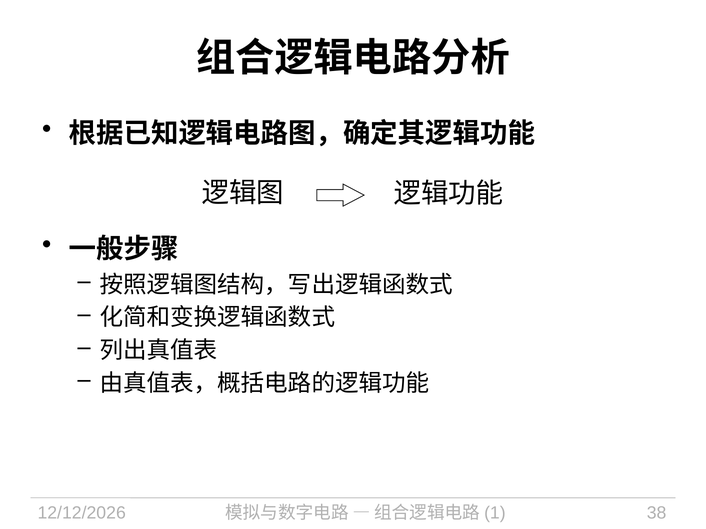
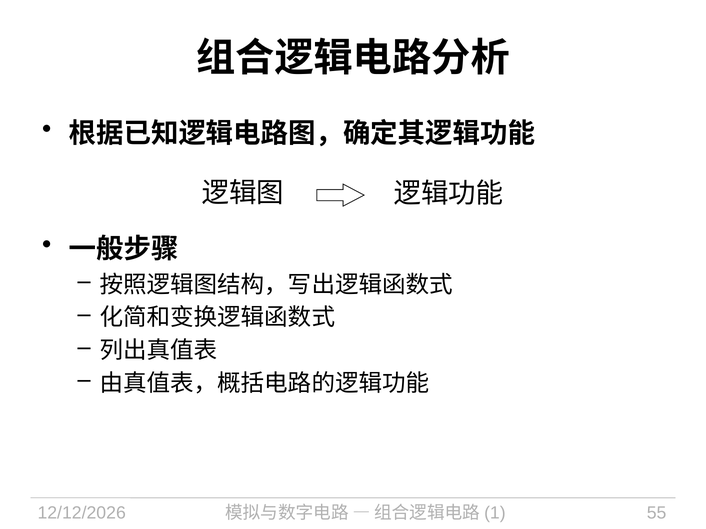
38: 38 -> 55 (657, 514)
